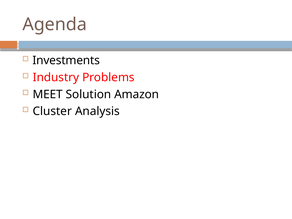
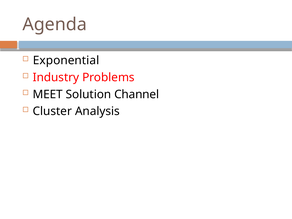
Investments: Investments -> Exponential (66, 60)
Amazon: Amazon -> Channel (137, 94)
